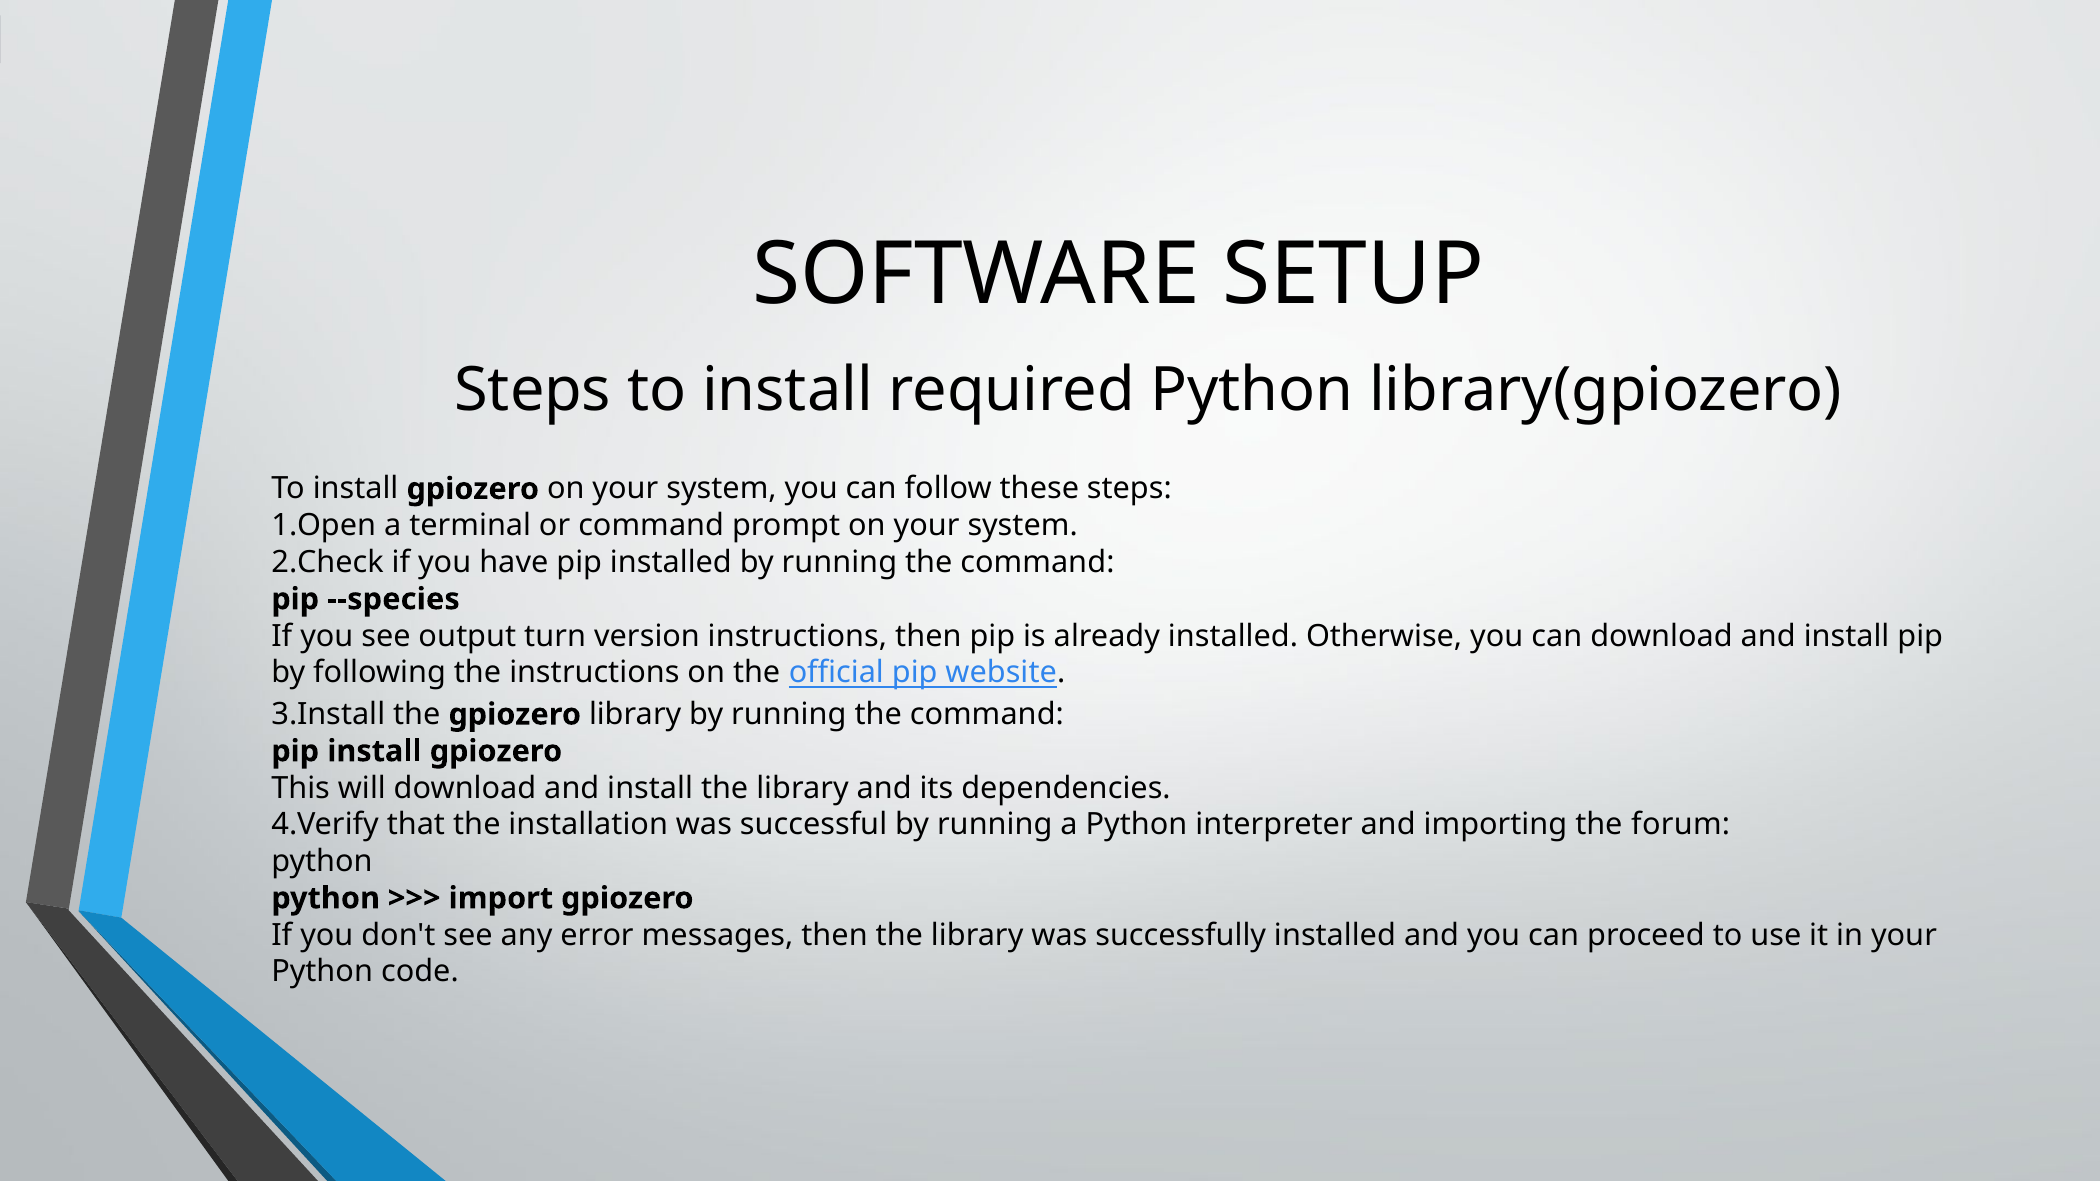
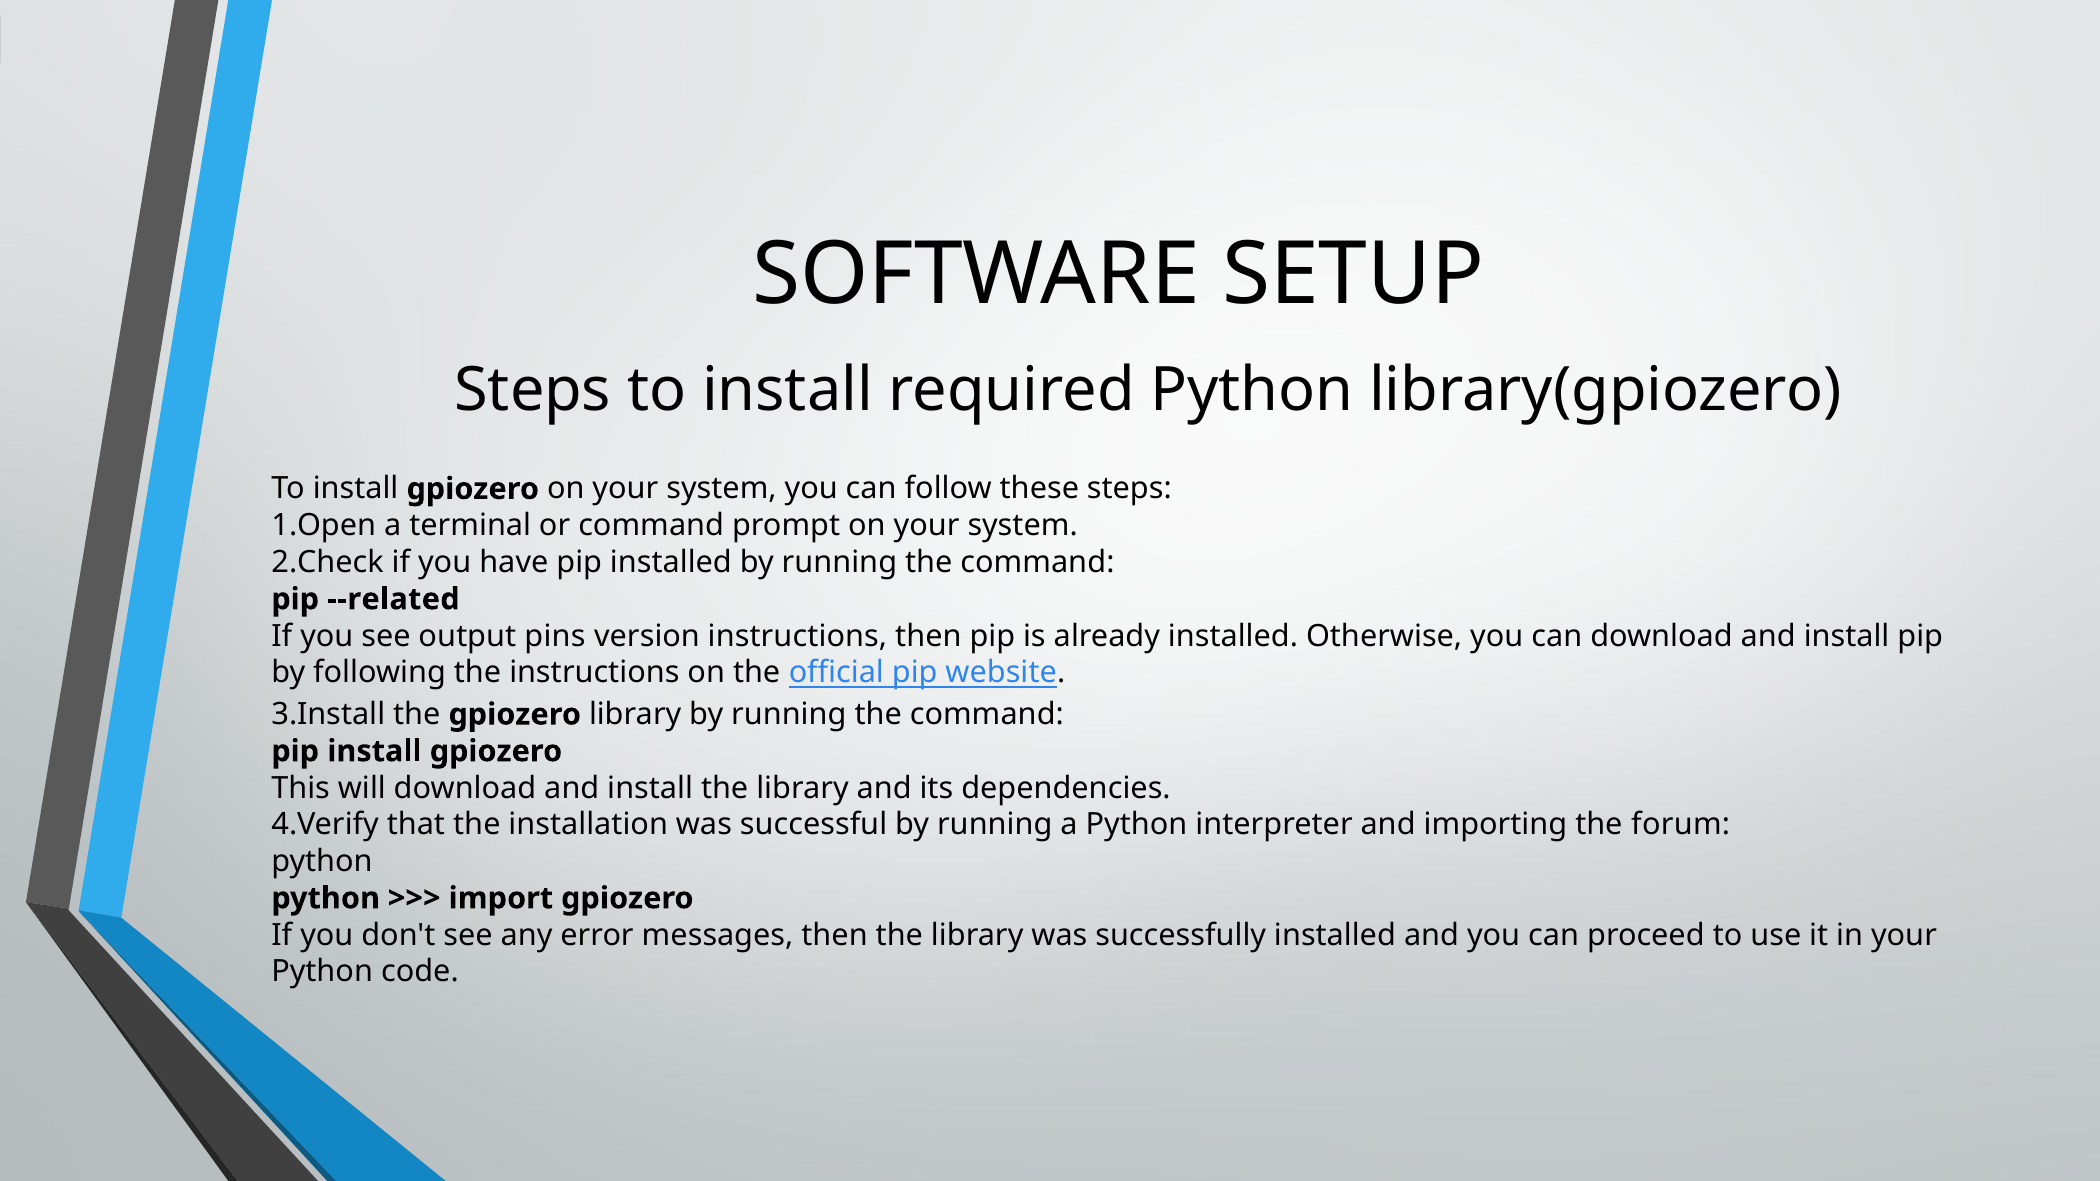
--species: --species -> --related (393, 599)
turn: turn -> pins (555, 636)
